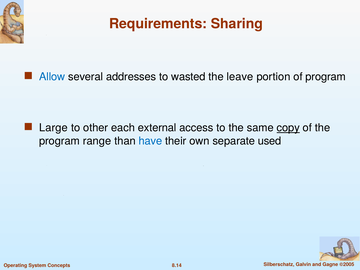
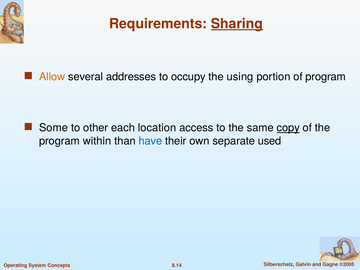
Sharing underline: none -> present (237, 24)
Allow colour: blue -> orange (52, 77)
wasted: wasted -> occupy (188, 77)
leave: leave -> using (240, 77)
Large: Large -> Some (54, 128)
external: external -> location (157, 128)
range: range -> within (97, 141)
